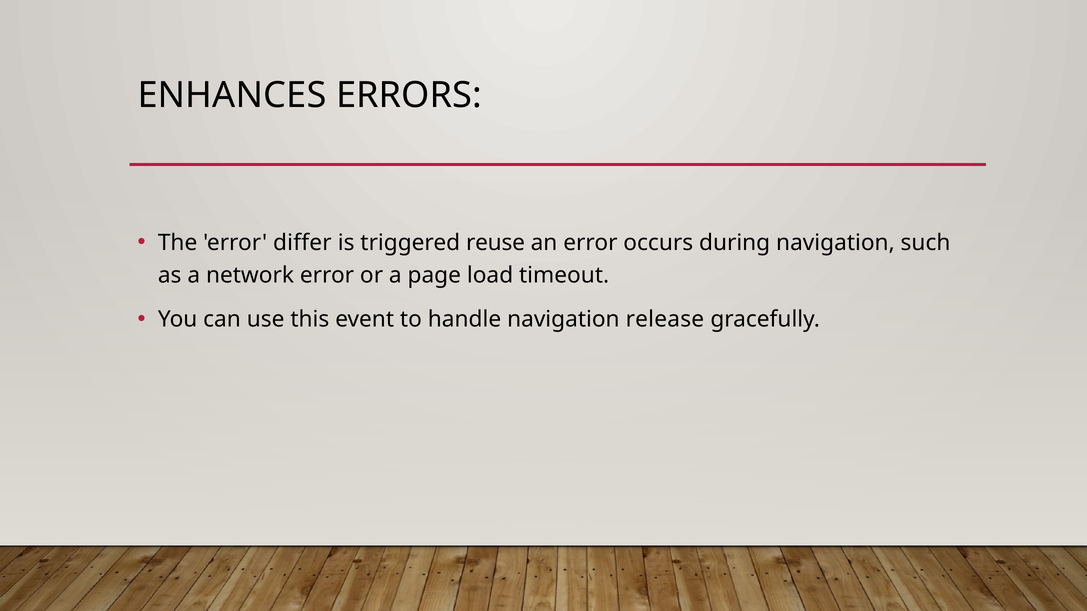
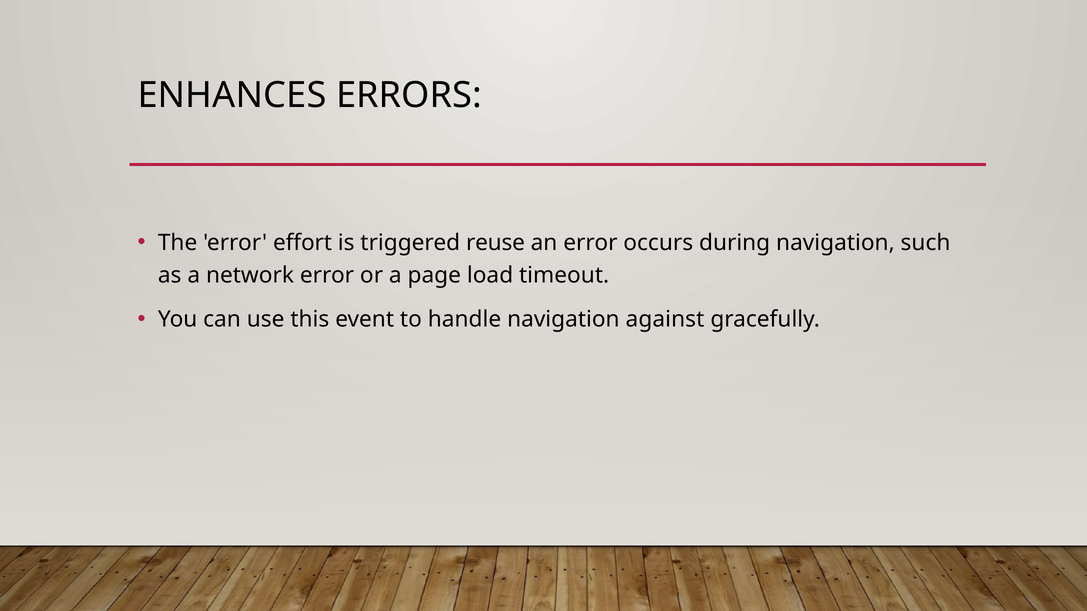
differ: differ -> effort (303, 243)
release: release -> against (665, 320)
